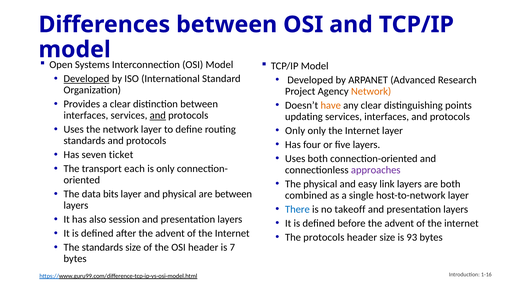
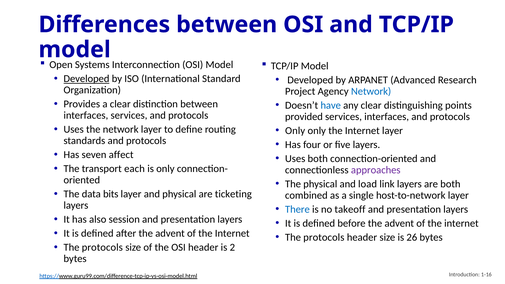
Network colour: orange -> blue (371, 91)
have colour: orange -> blue (331, 105)
and underline: present -> none (158, 116)
updating: updating -> provided (304, 117)
ticket: ticket -> affect (121, 155)
easy: easy -> load (368, 184)
are between: between -> ticketing (233, 194)
93: 93 -> 26 (412, 237)
standards: standards -> protocols (102, 248)
7: 7 -> 2 (232, 248)
